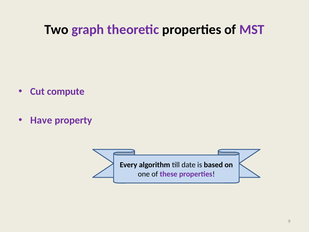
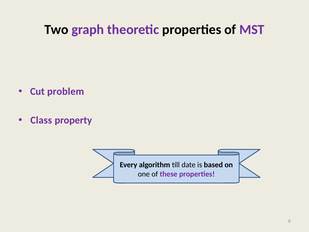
compute: compute -> problem (66, 91)
Have: Have -> Class (41, 120)
